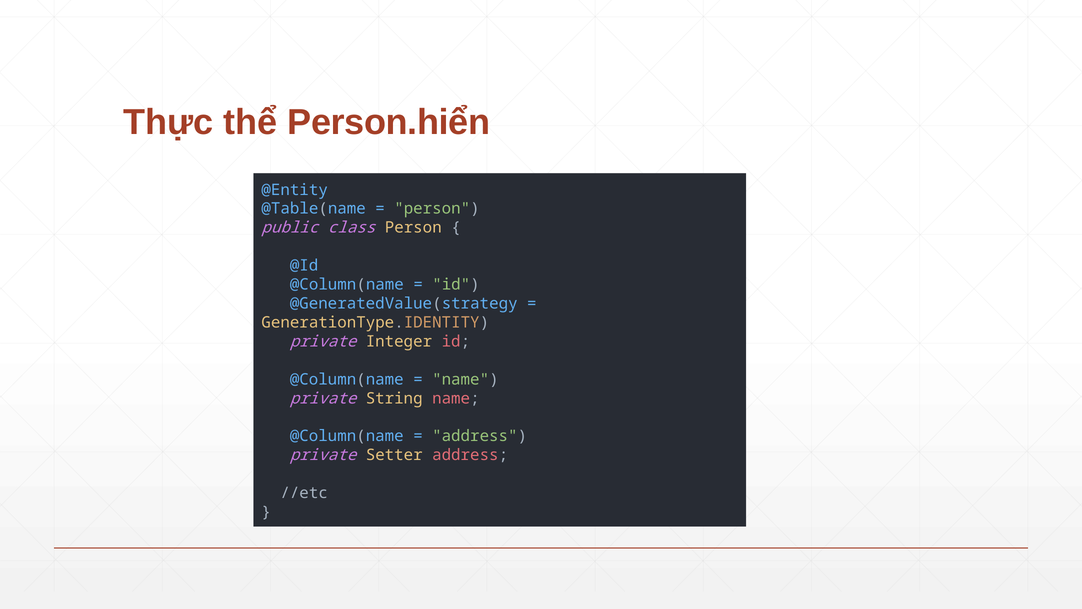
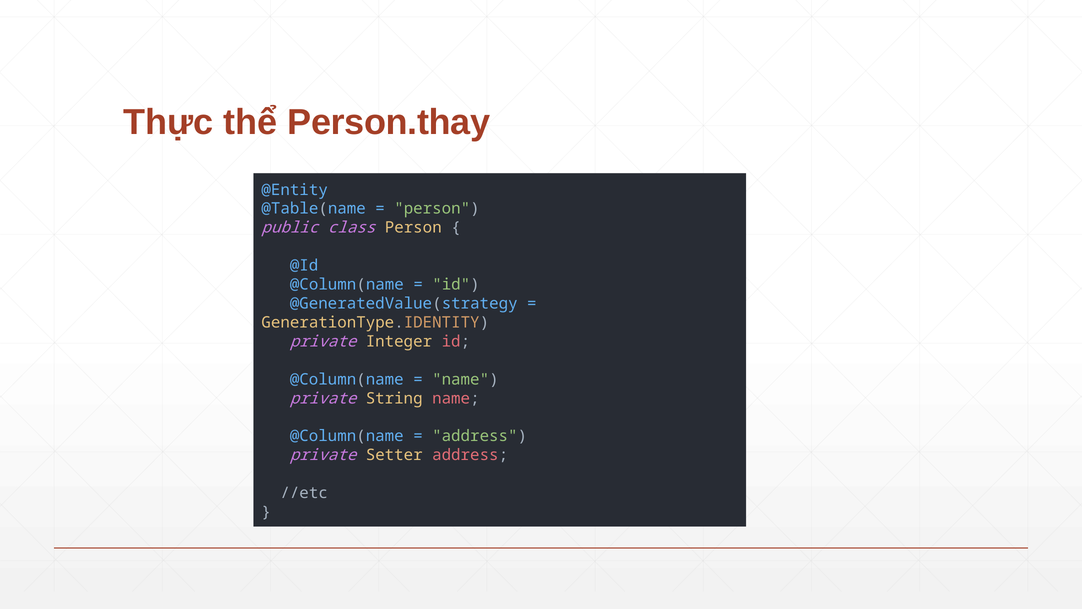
Person.hiển: Person.hiển -> Person.thay (389, 122)
